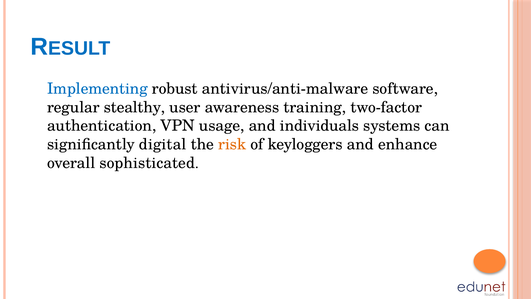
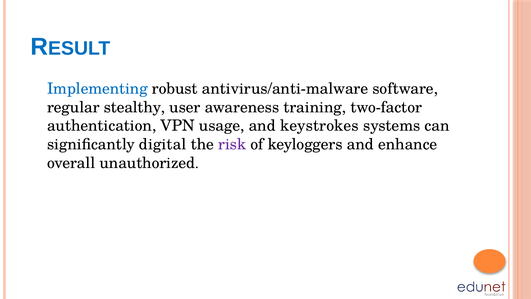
individuals: individuals -> keystrokes (319, 126)
risk colour: orange -> purple (232, 144)
sophisticated: sophisticated -> unauthorized (147, 163)
